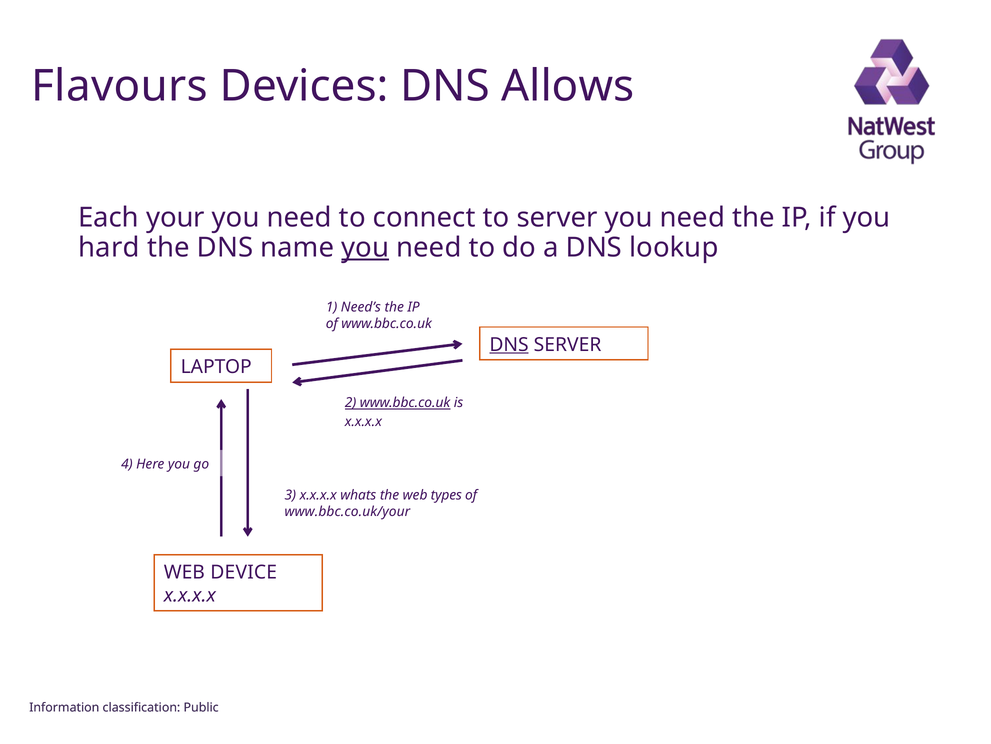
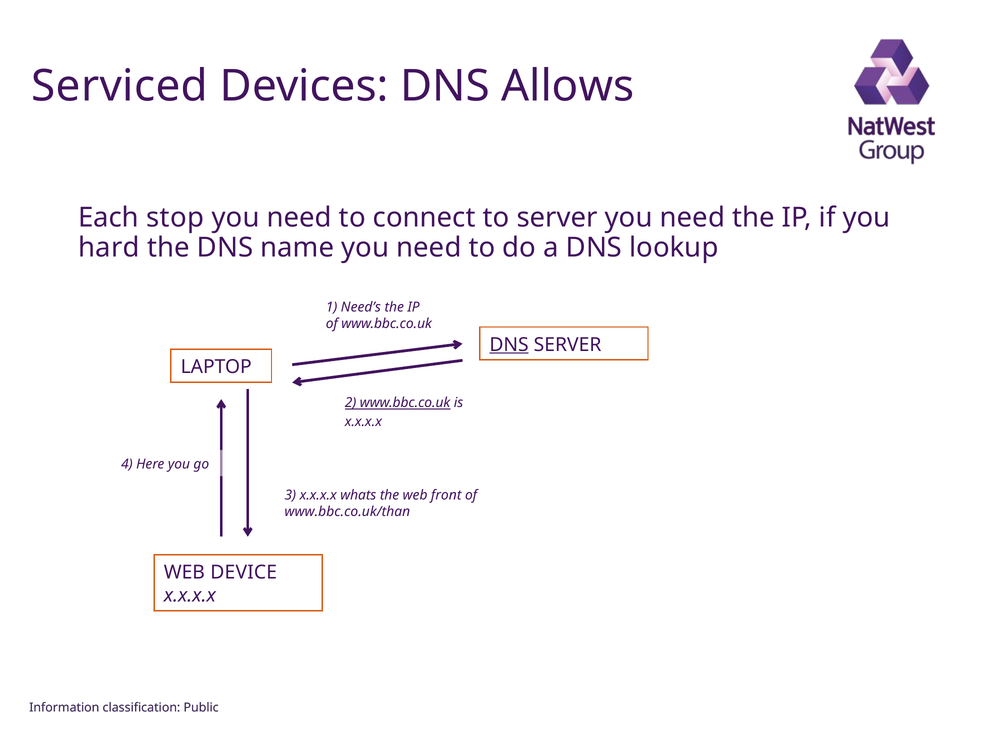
Flavours: Flavours -> Serviced (120, 86)
your: your -> stop (175, 218)
you underline: present -> none (365, 247)
types: types -> front (446, 495)
www.bbc.co.uk/your: www.bbc.co.uk/your -> www.bbc.co.uk/than (347, 511)
